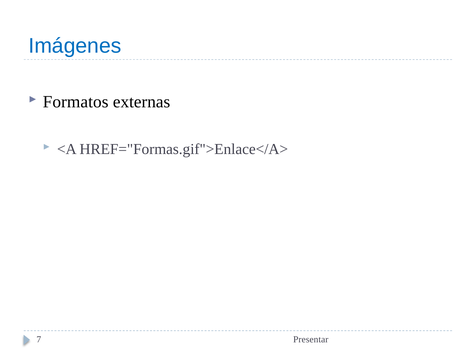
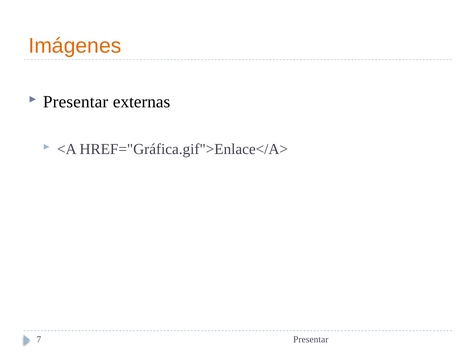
Imágenes colour: blue -> orange (75, 46)
Formatos: Formatos -> Presentar (76, 102)
HREF="Formas.gif">Enlace</A>: HREF="Formas.gif">Enlace</A> -> HREF="Gráfica.gif">Enlace</A> (184, 149)
